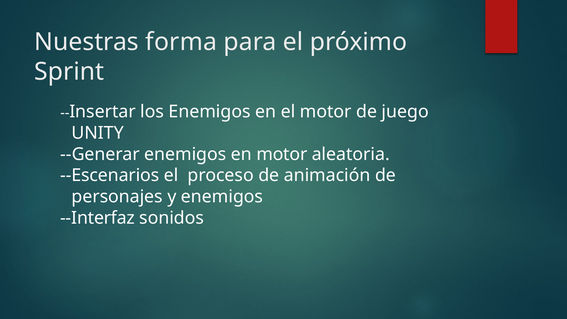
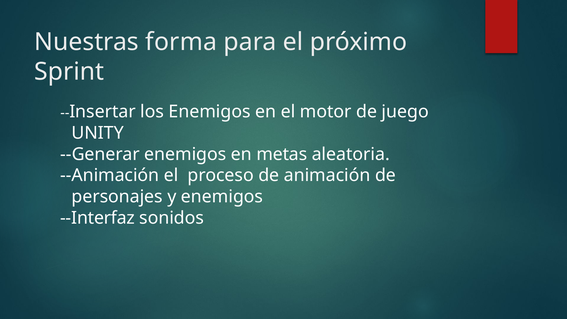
en motor: motor -> metas (282, 154)
--Escenarios: --Escenarios -> --Animación (110, 175)
